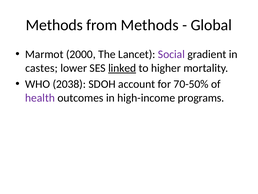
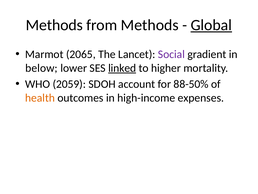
Global underline: none -> present (211, 25)
2000: 2000 -> 2065 (81, 54)
castes: castes -> below (41, 68)
2038: 2038 -> 2059 (69, 84)
70-50%: 70-50% -> 88-50% (191, 84)
health colour: purple -> orange (40, 98)
programs: programs -> expenses (201, 98)
